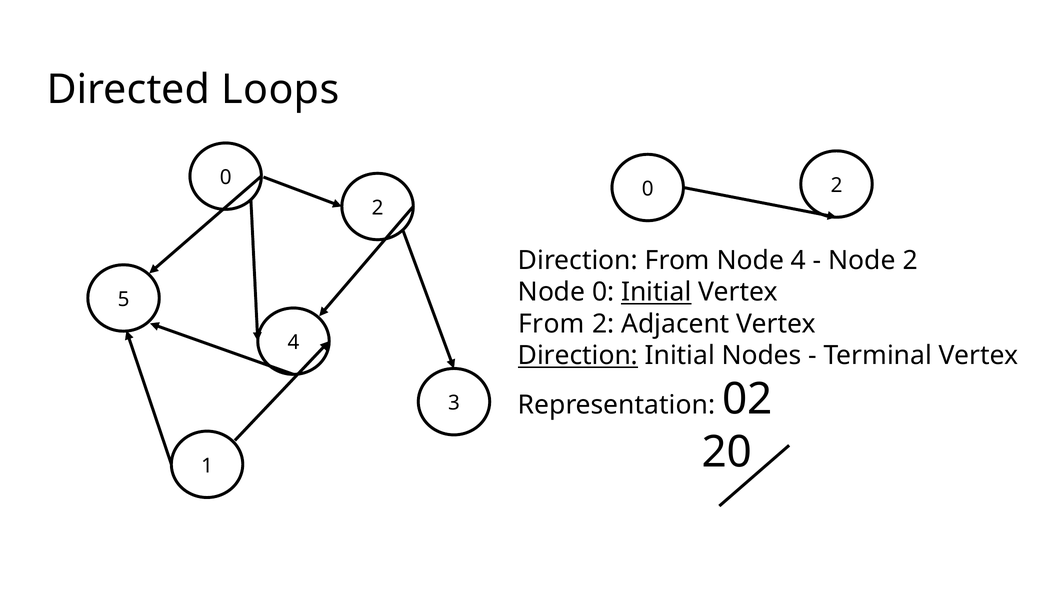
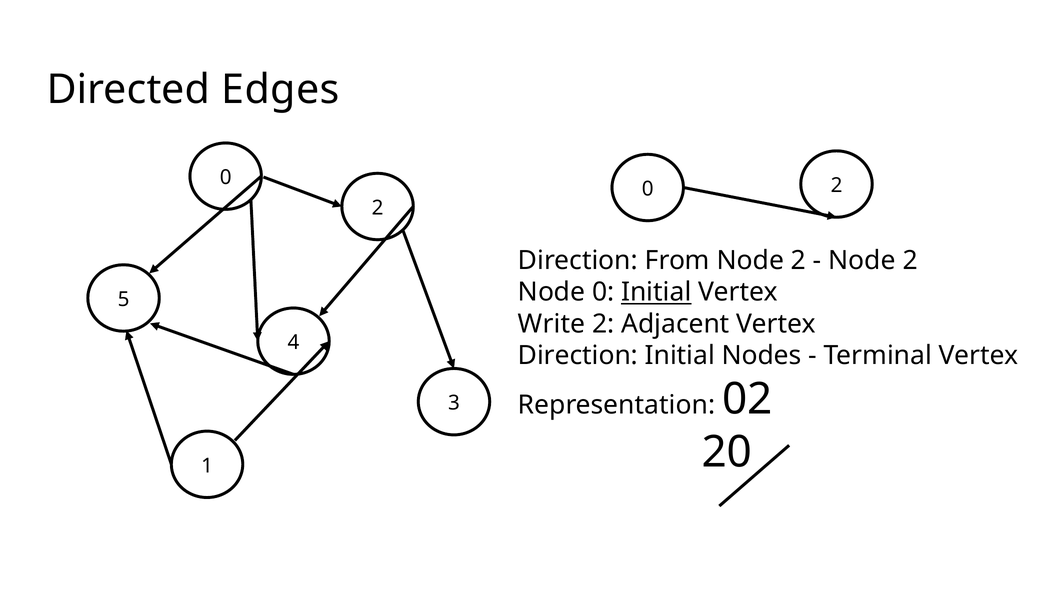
Loops: Loops -> Edges (280, 90)
From Node 4: 4 -> 2 (798, 261)
From: From -> Write (552, 324)
Direction underline: present -> none (578, 356)
